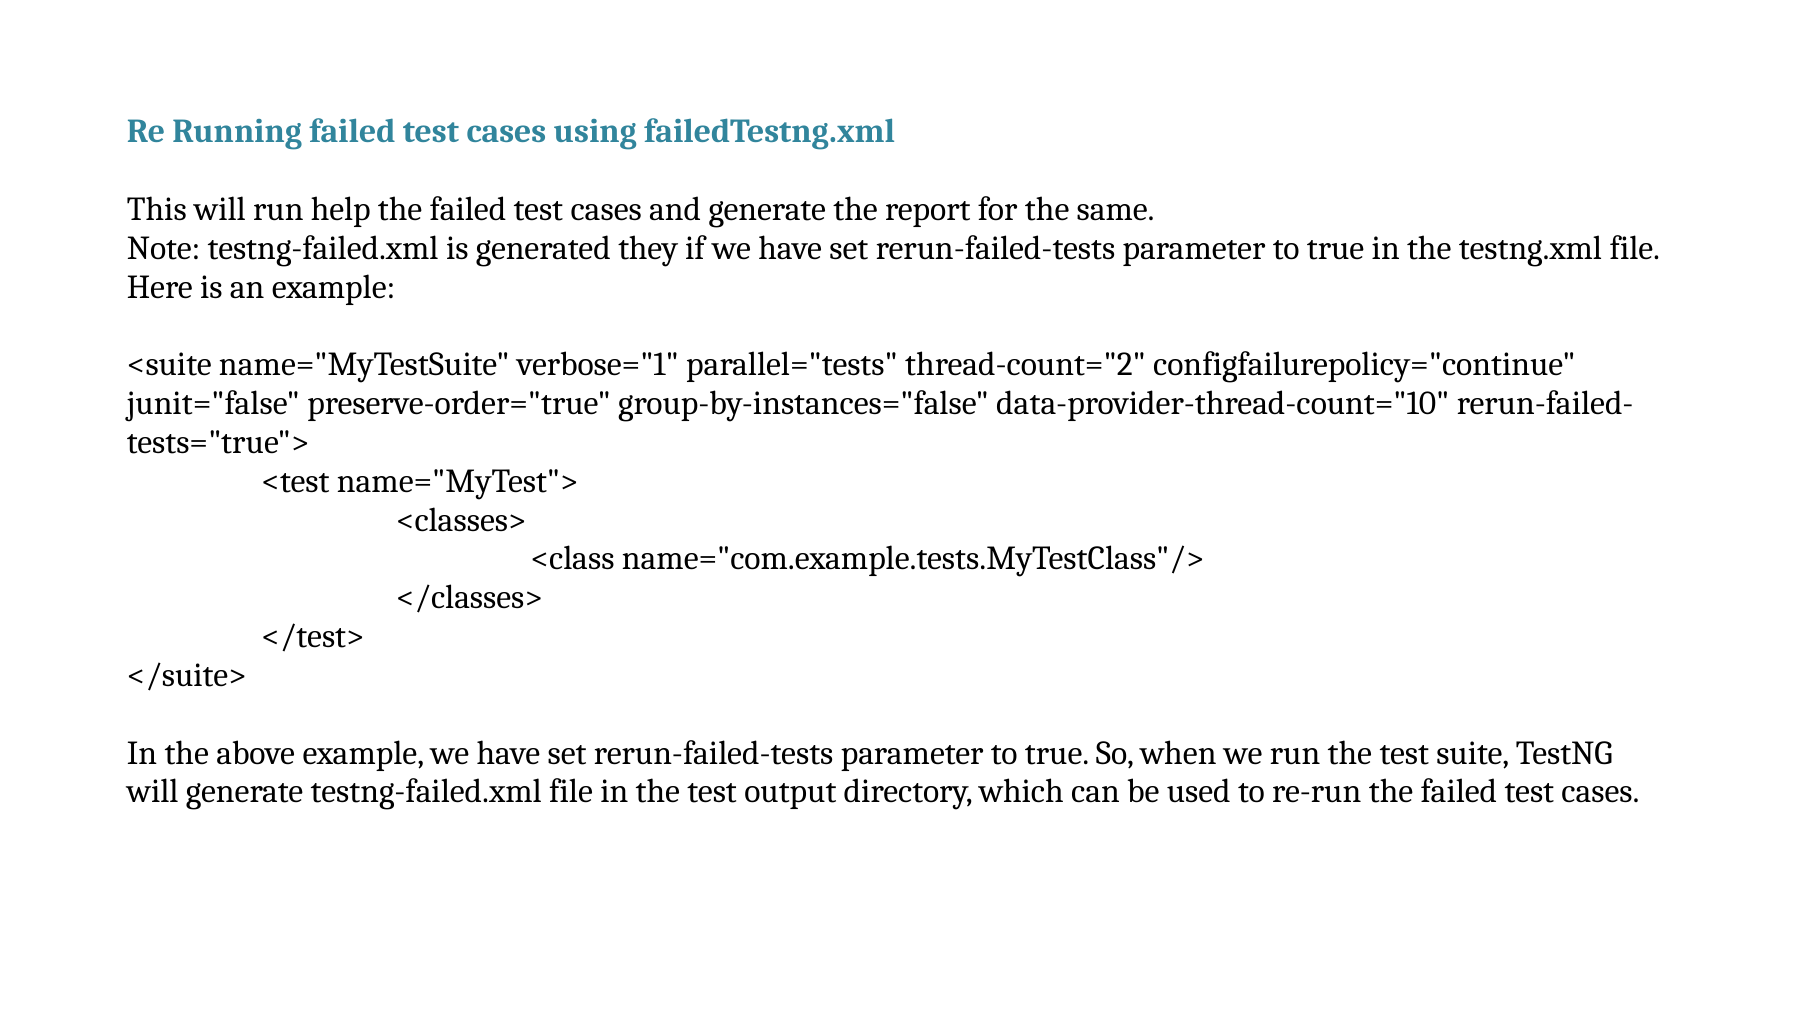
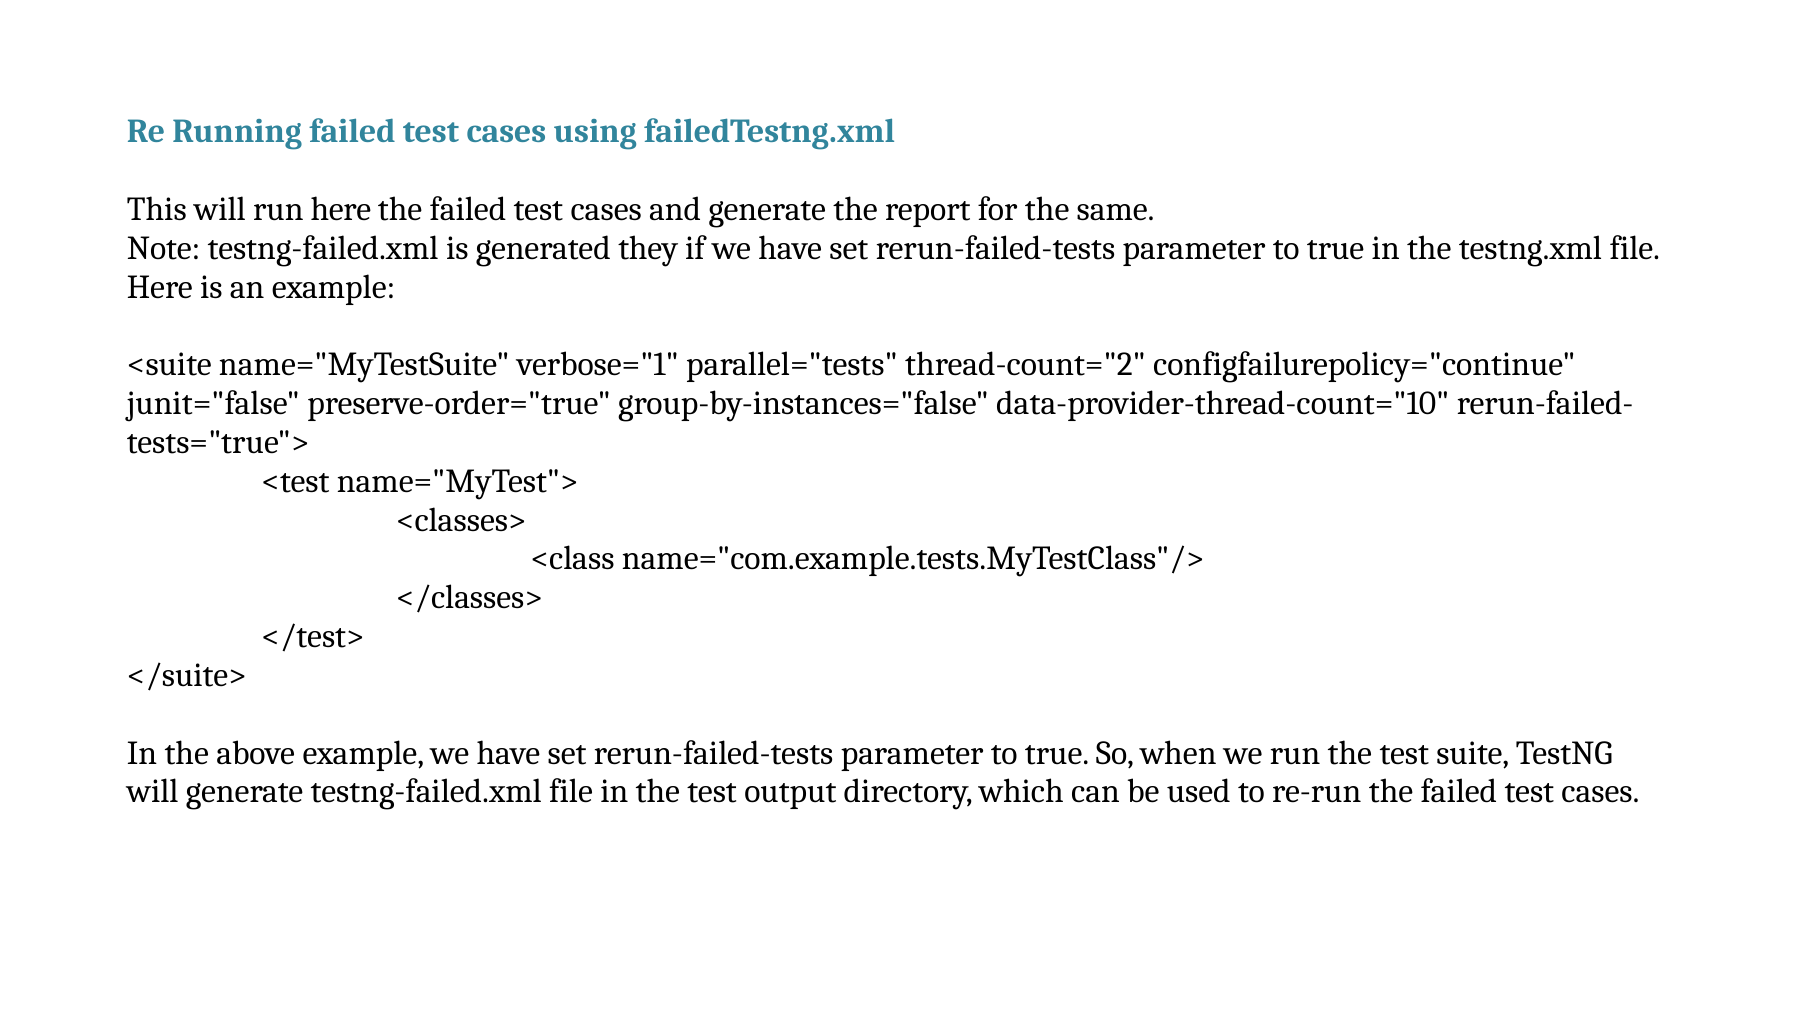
run help: help -> here (341, 209)
